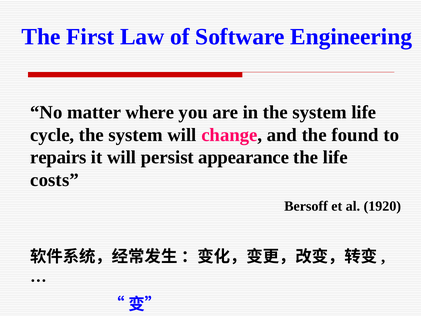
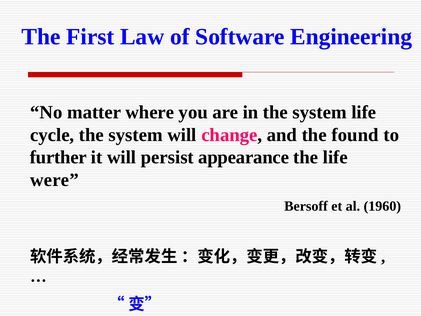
repairs: repairs -> further (58, 157)
costs: costs -> were (55, 180)
1920: 1920 -> 1960 (382, 206)
